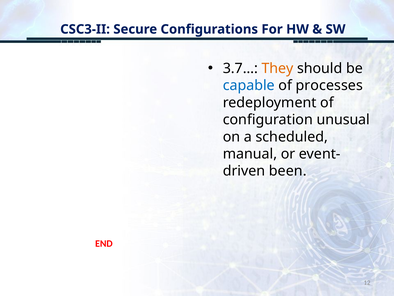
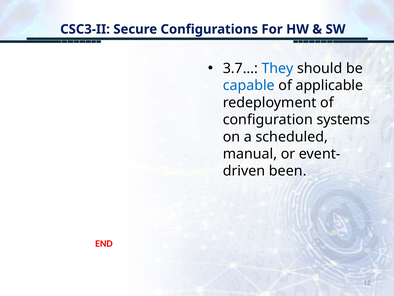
They colour: orange -> blue (278, 68)
processes: processes -> applicable (329, 85)
unusual: unusual -> systems (343, 120)
